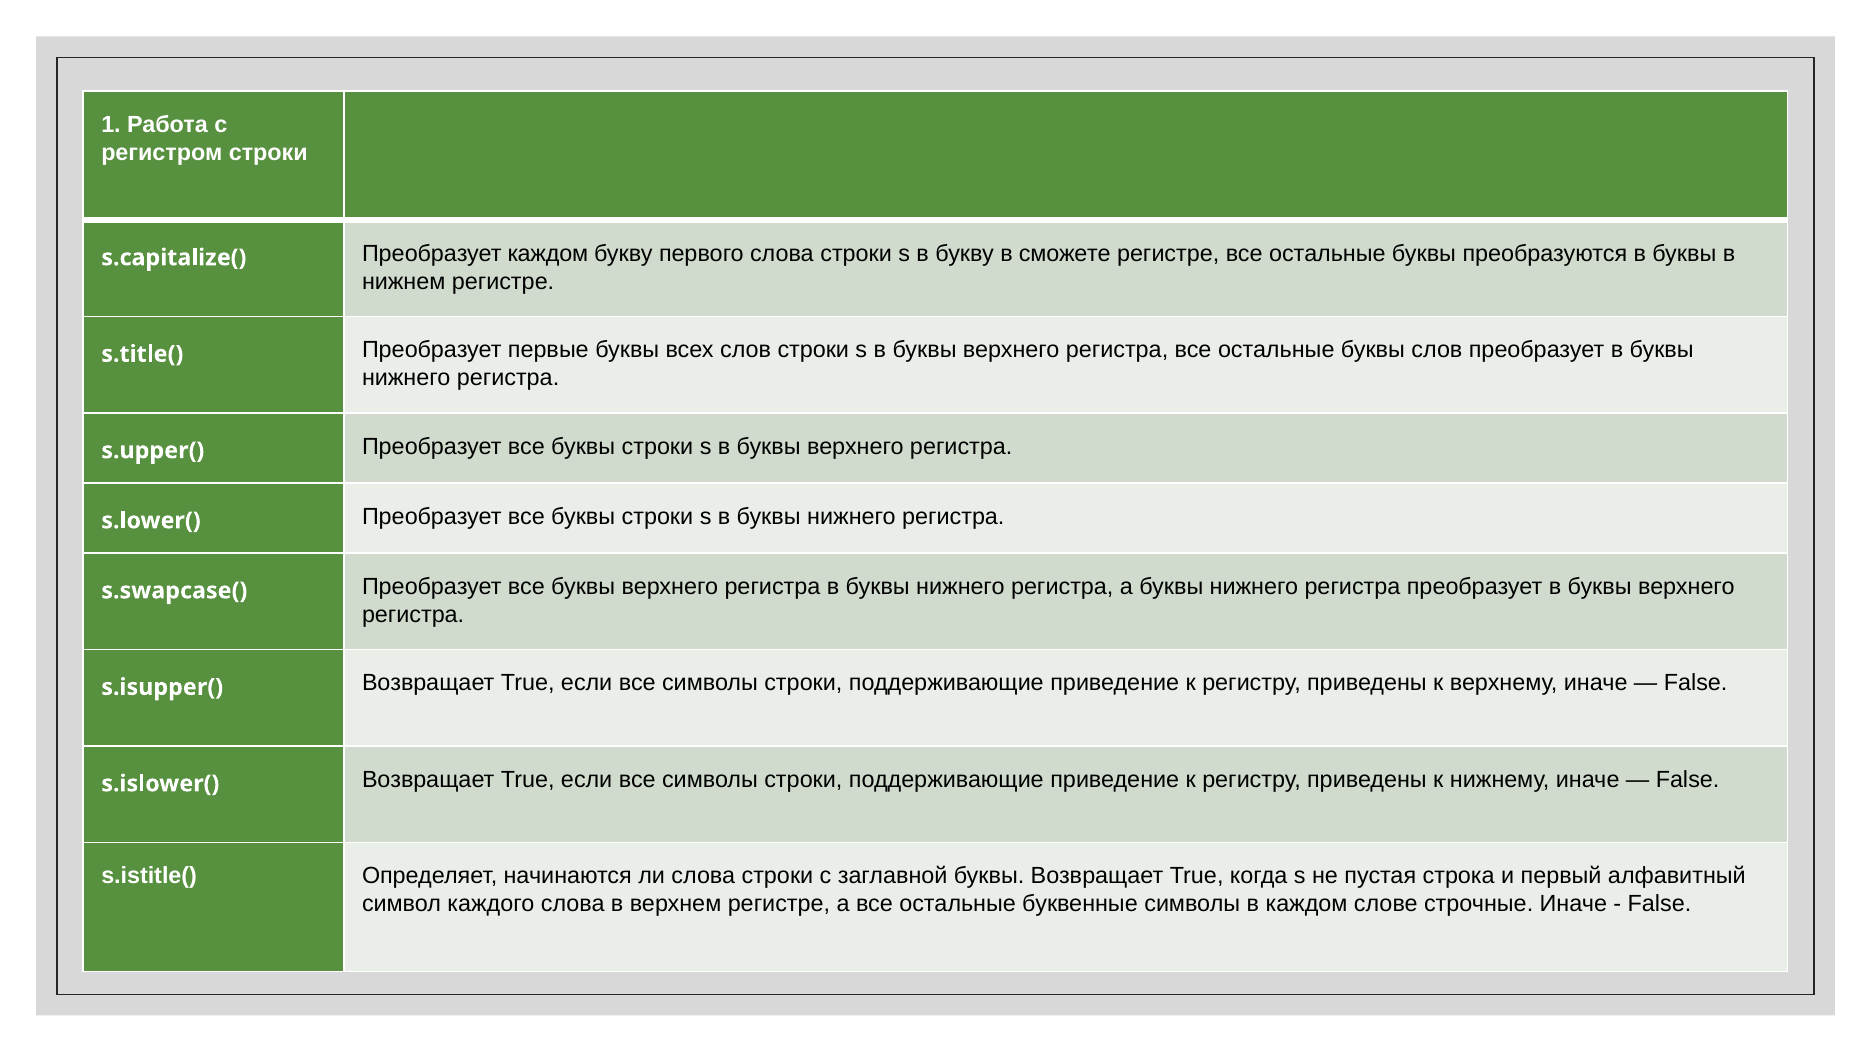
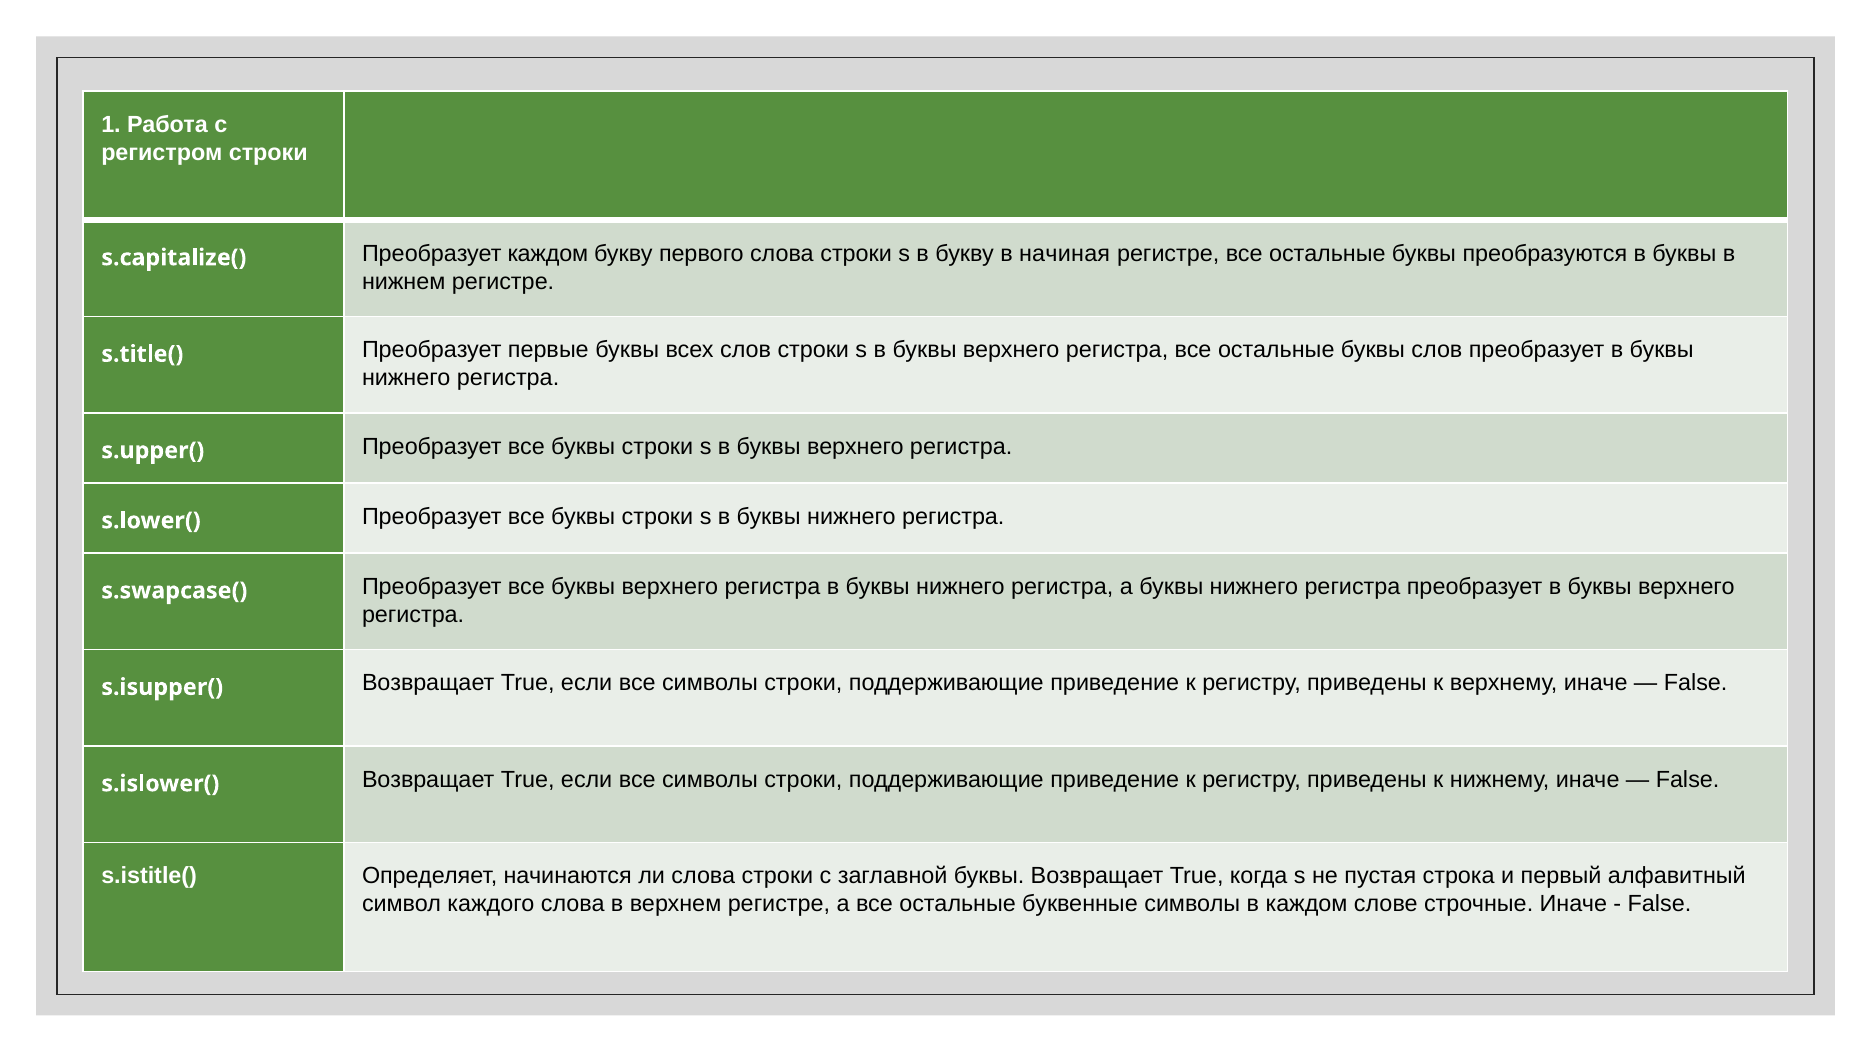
сможете: сможете -> начиная (1065, 254)
